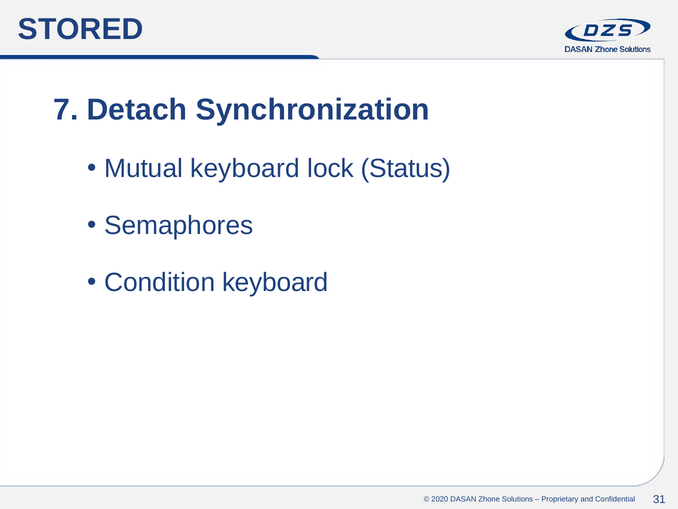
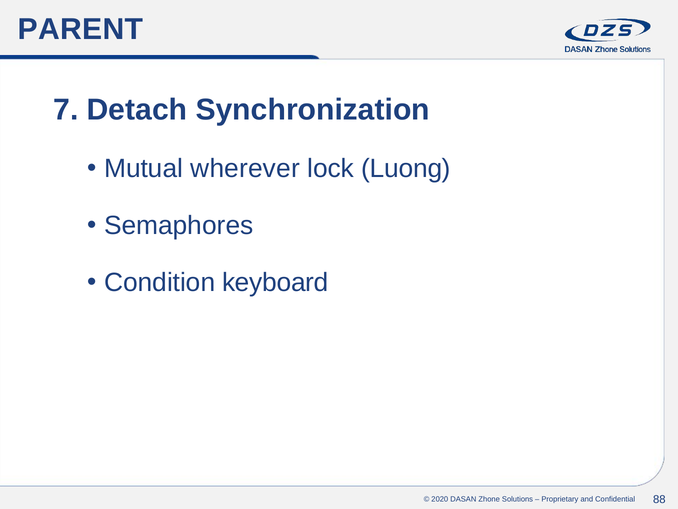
STORED: STORED -> PARENT (81, 29)
Mutual keyboard: keyboard -> wherever (245, 169)
Status: Status -> Luong (406, 169)
31: 31 -> 88 (659, 499)
